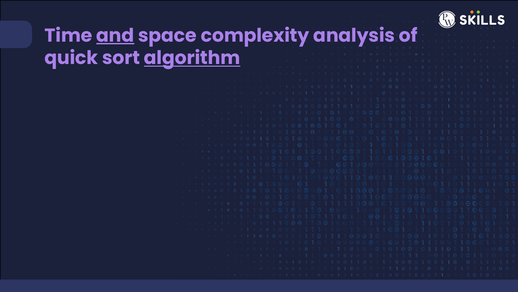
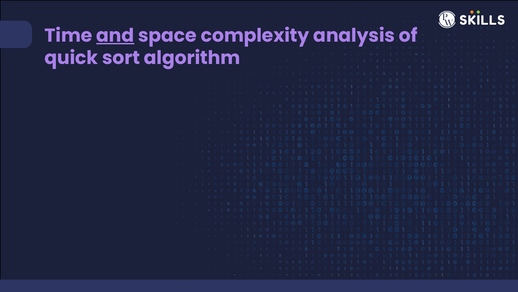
algorithm underline: present -> none (192, 58)
